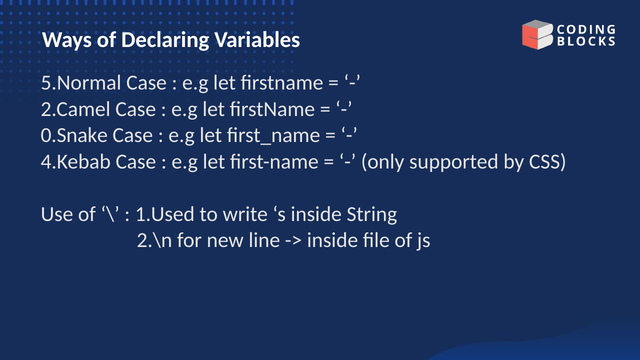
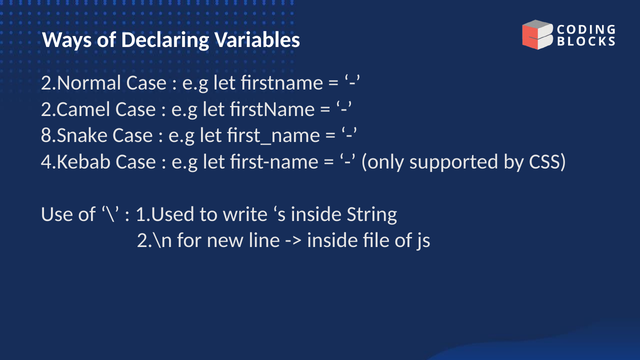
5.Normal: 5.Normal -> 2.Normal (81, 83)
0.Snake: 0.Snake -> 8.Snake (74, 135)
